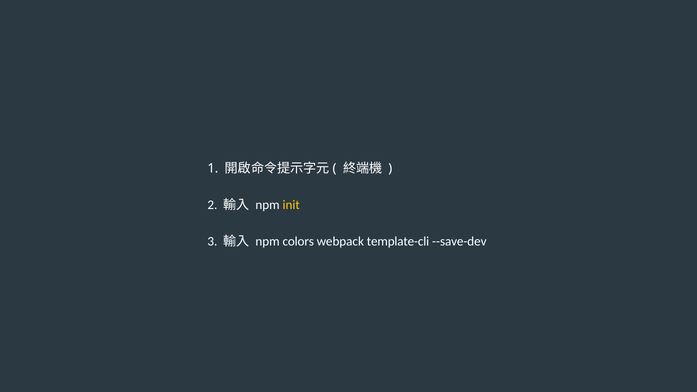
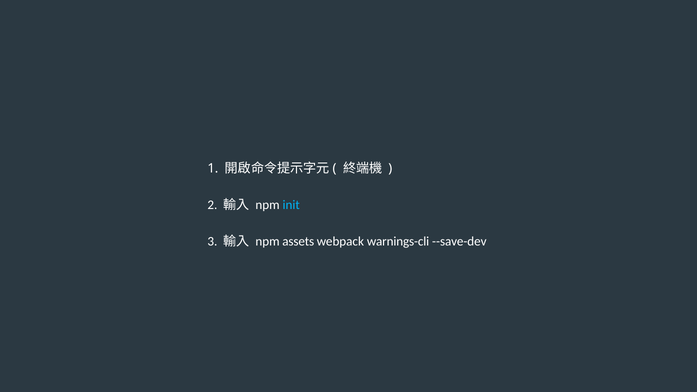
init colour: yellow -> light blue (291, 205)
colors: colors -> assets (298, 241)
template-cli: template-cli -> warnings-cli (398, 241)
